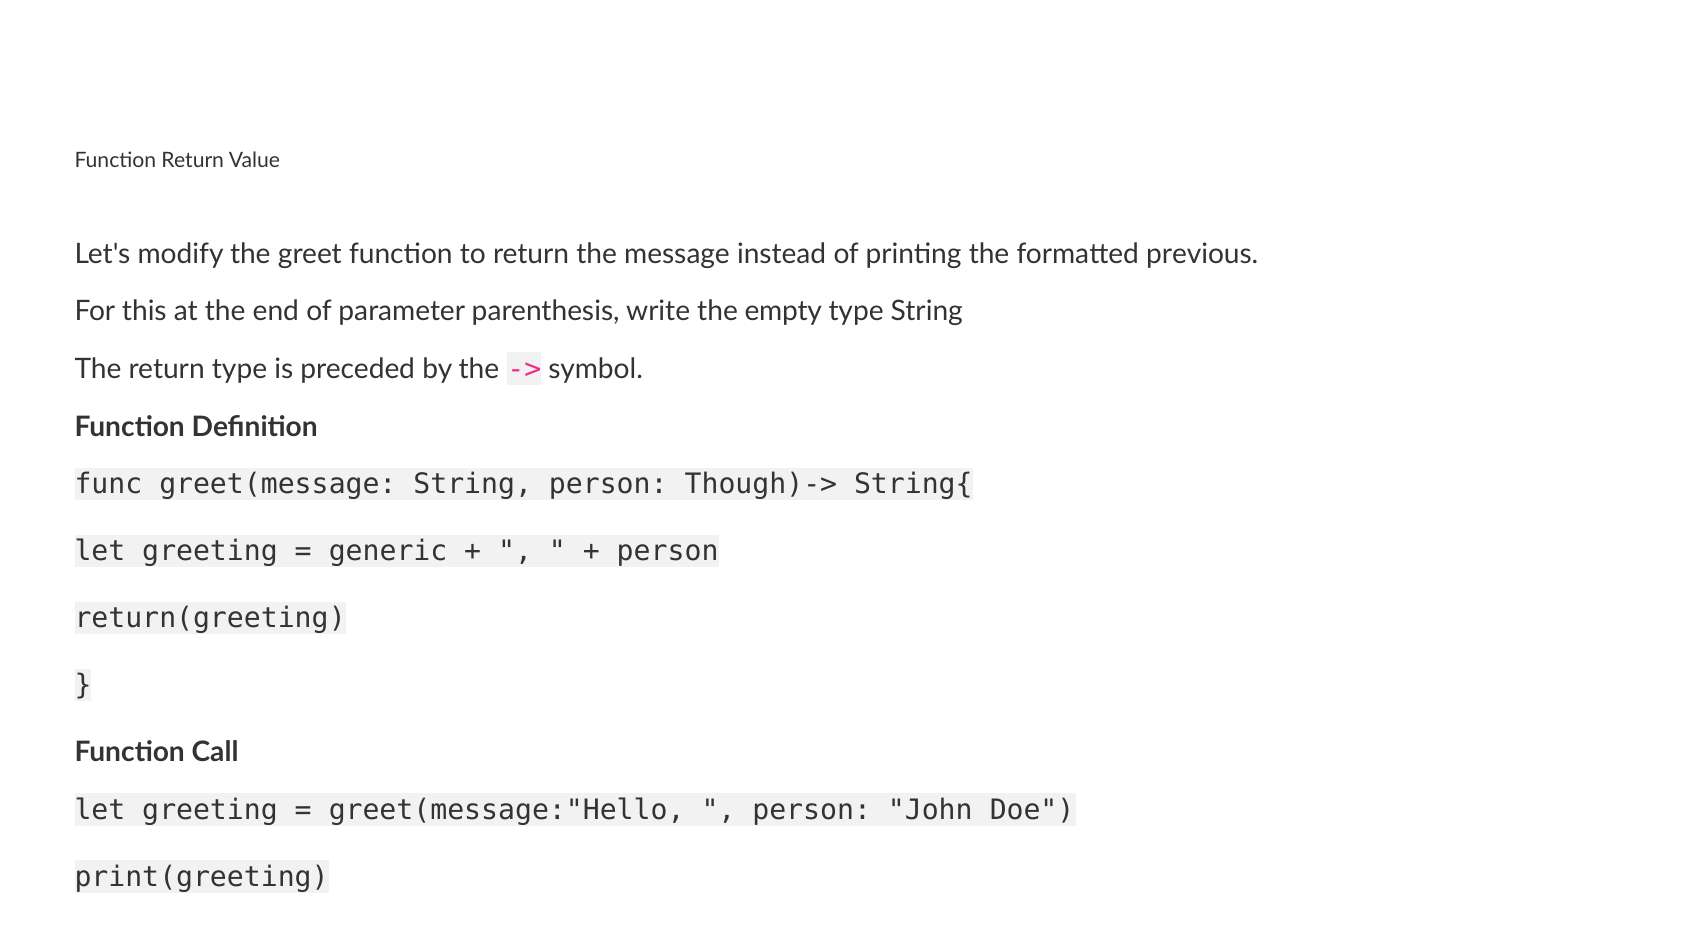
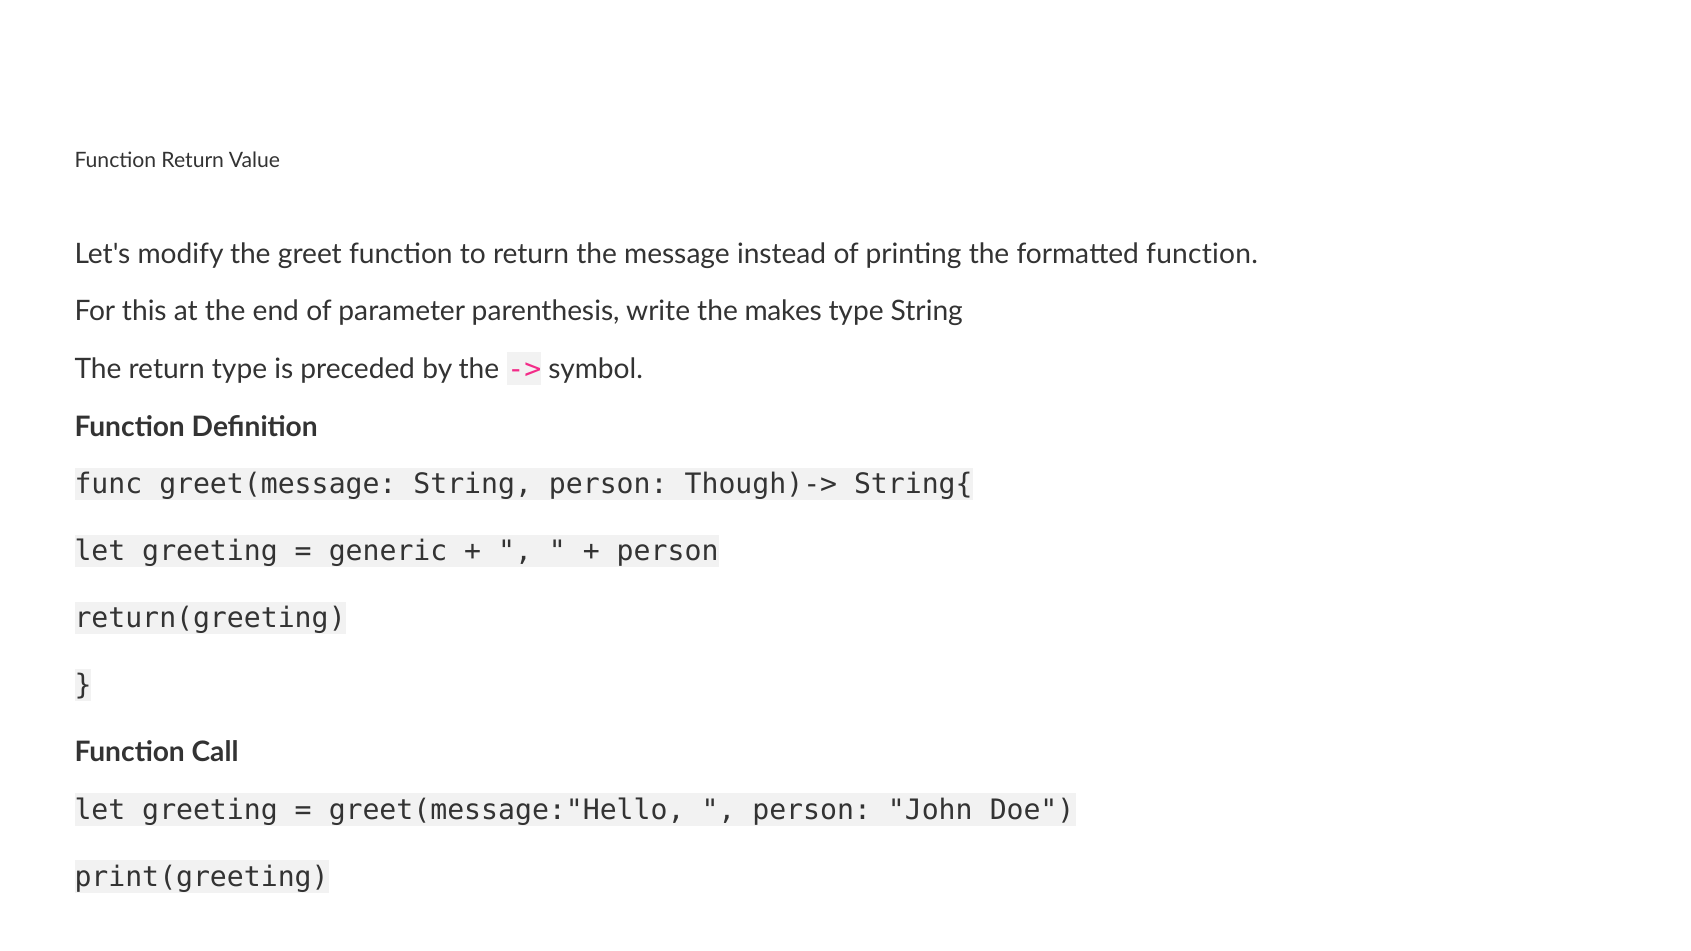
formatted previous: previous -> function (1202, 254)
empty: empty -> makes (783, 312)
